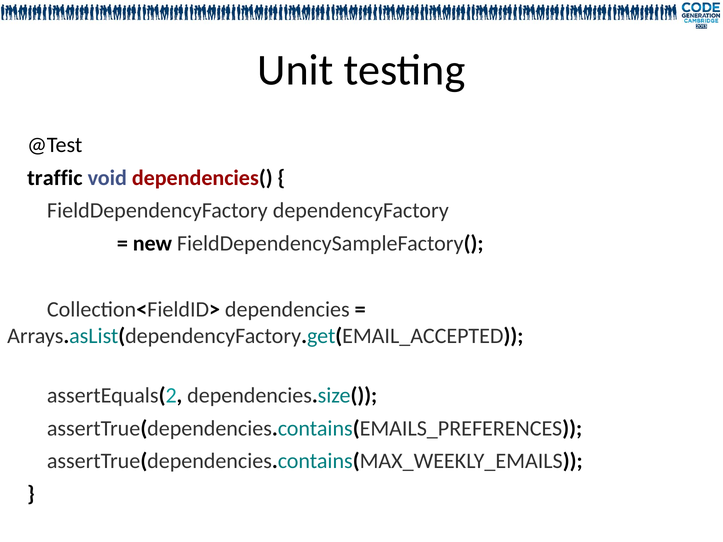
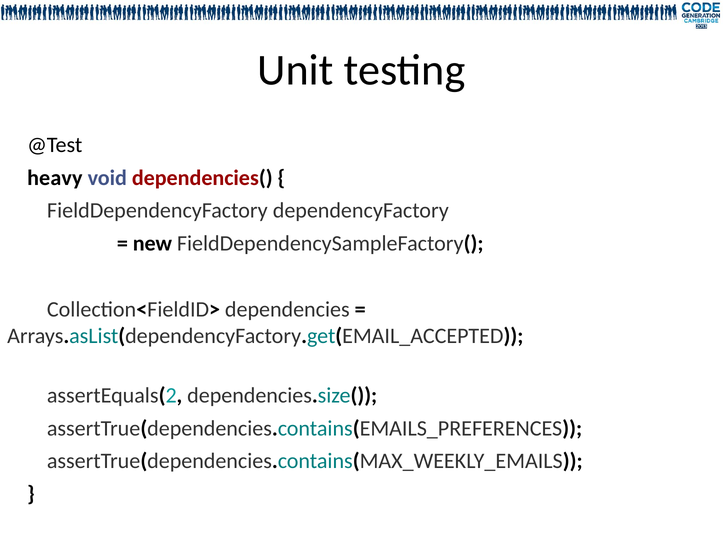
traffic: traffic -> heavy (55, 178)
